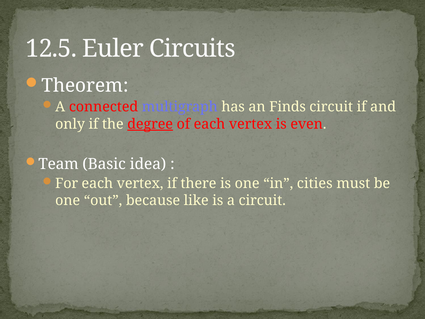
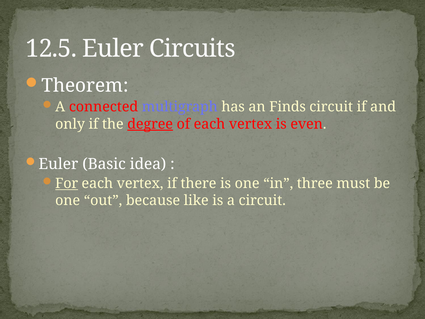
Team: Team -> Euler (58, 164)
For underline: none -> present (67, 183)
cities: cities -> three (315, 183)
